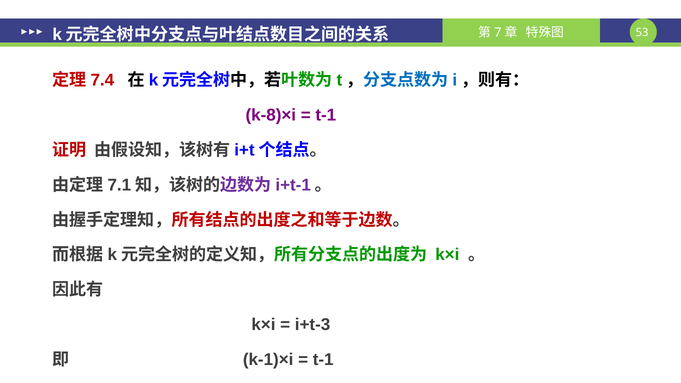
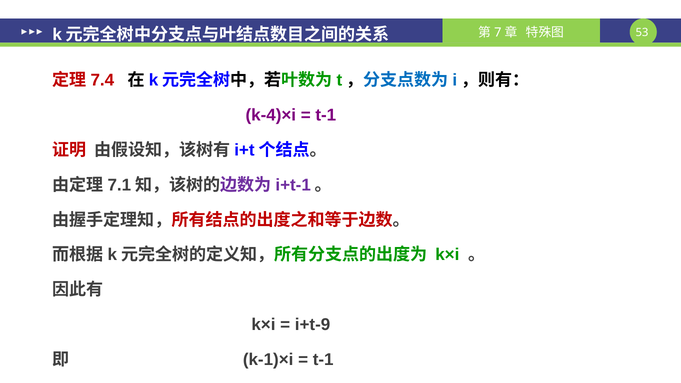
k-8)×i: k-8)×i -> k-4)×i (271, 115)
i+t-3: i+t-3 -> i+t-9 (313, 325)
